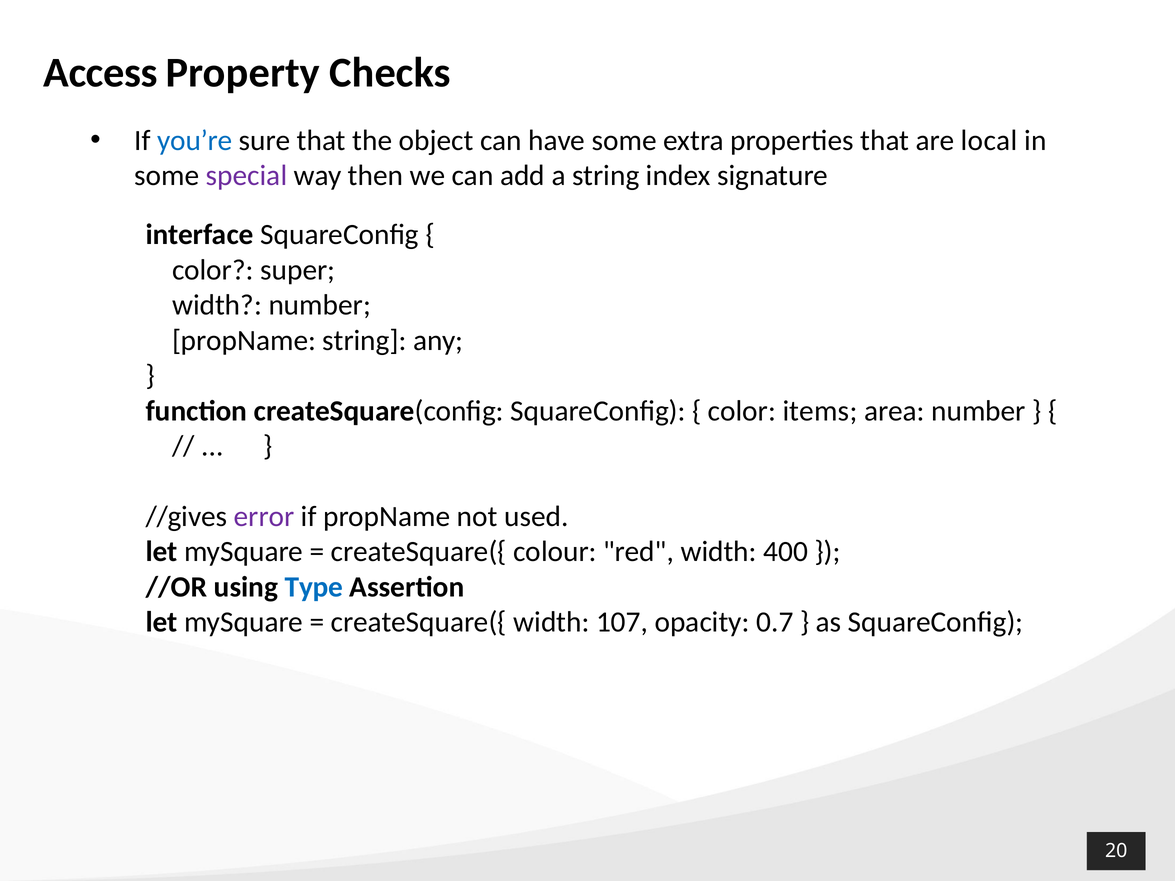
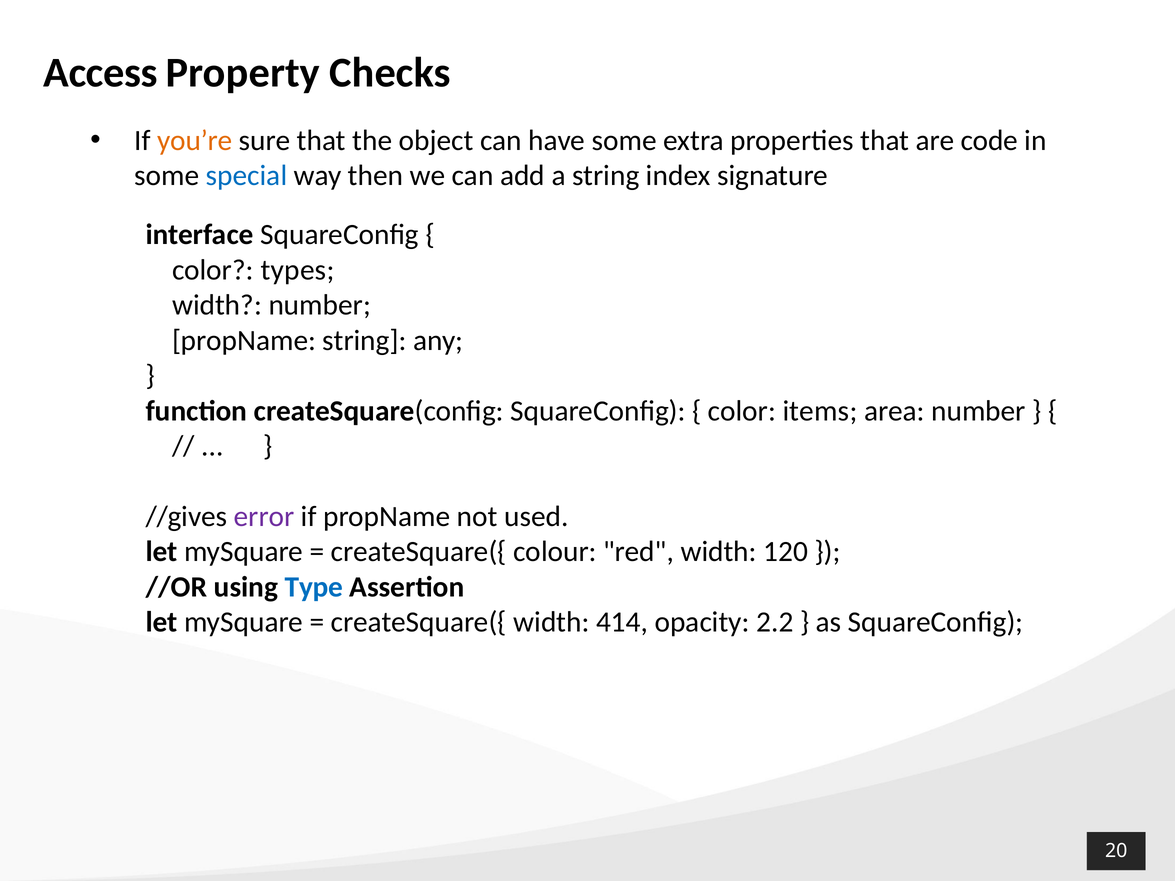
you’re colour: blue -> orange (195, 141)
local: local -> code (989, 141)
special colour: purple -> blue (247, 176)
super: super -> types (298, 270)
400: 400 -> 120 (786, 552)
107: 107 -> 414 (622, 622)
0.7: 0.7 -> 2.2 (775, 622)
